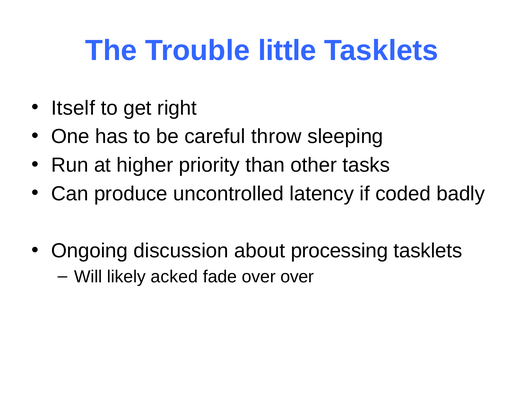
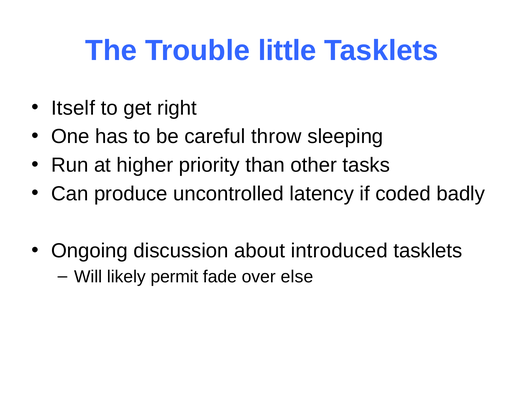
processing: processing -> introduced (339, 251)
acked: acked -> permit (174, 277)
over over: over -> else (297, 277)
